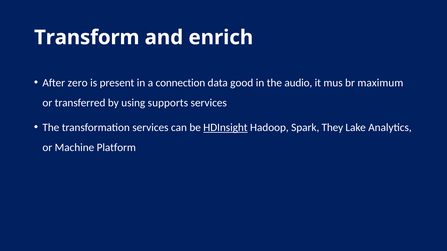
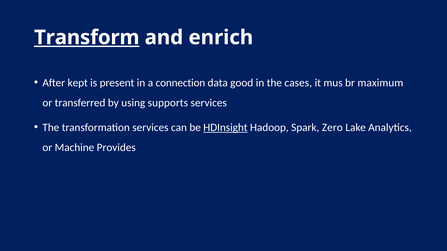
Transform underline: none -> present (87, 38)
zero: zero -> kept (78, 83)
audio: audio -> cases (298, 83)
They: They -> Zero (332, 128)
Platform: Platform -> Provides (116, 148)
